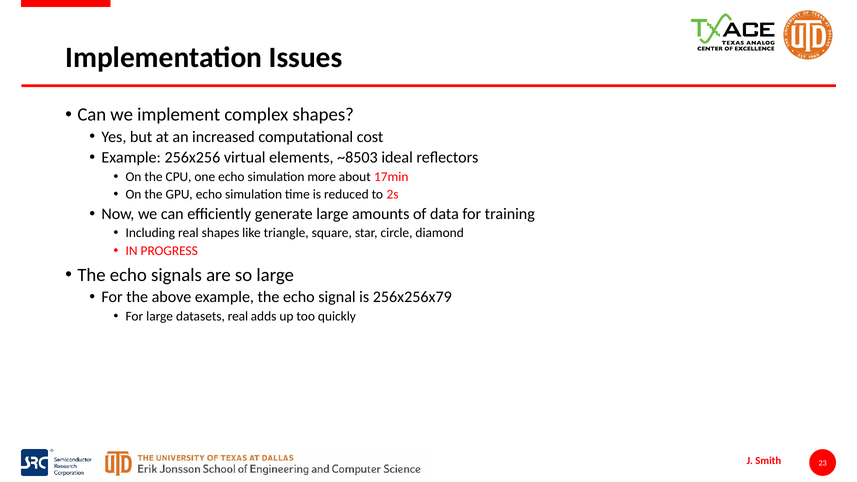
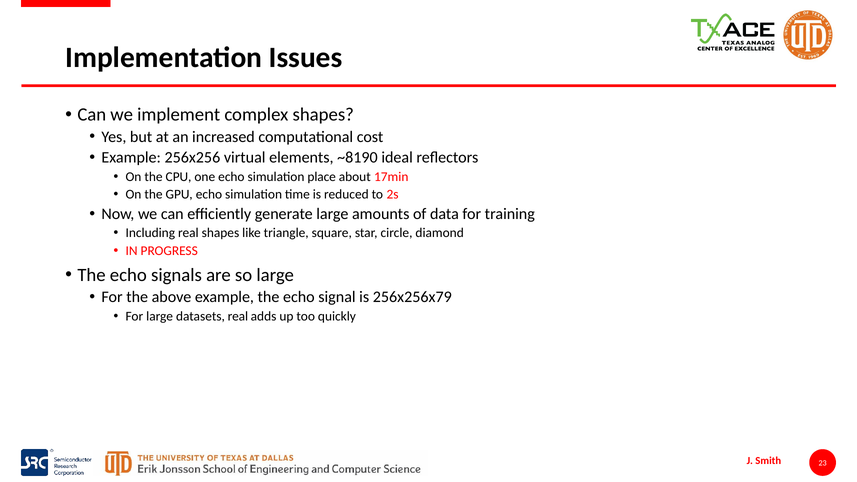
~8503: ~8503 -> ~8190 (357, 158)
more: more -> place (322, 177)
